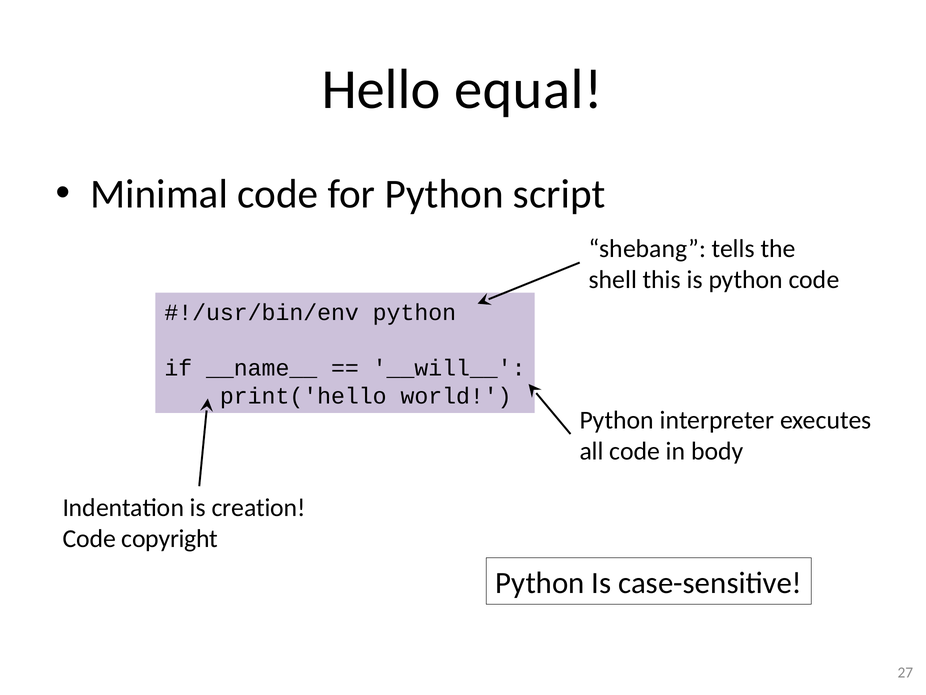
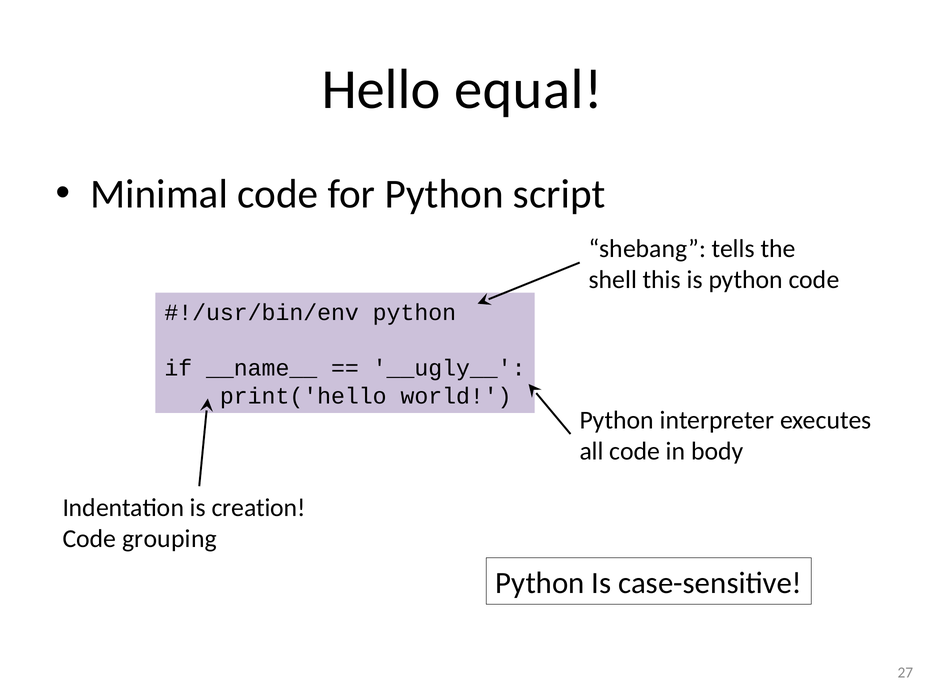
__will__: __will__ -> __ugly__ (449, 368)
copyright: copyright -> grouping (170, 539)
